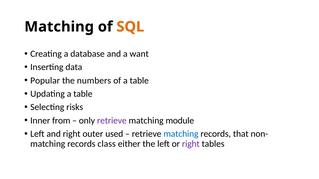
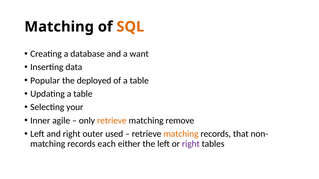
numbers: numbers -> deployed (94, 81)
risks: risks -> your (75, 107)
from: from -> agile (61, 121)
retrieve colour: purple -> orange (112, 121)
module: module -> remove (180, 121)
matching colour: blue -> orange (181, 134)
class: class -> each (107, 144)
